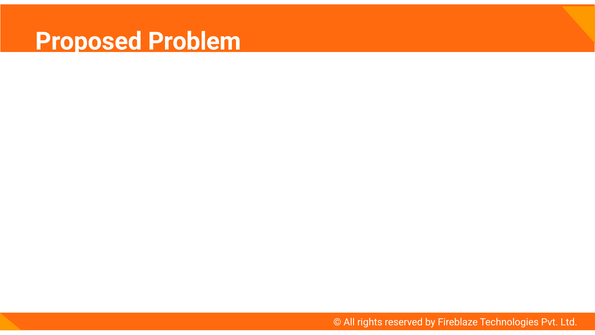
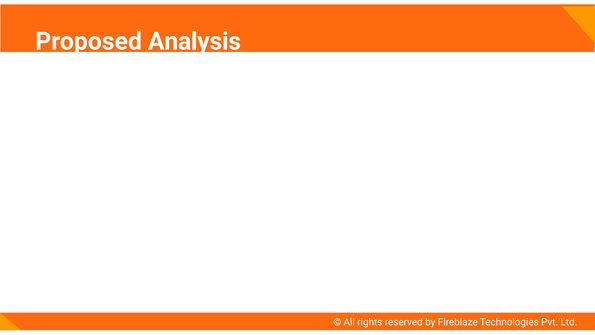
Problem: Problem -> Analysis (194, 41)
